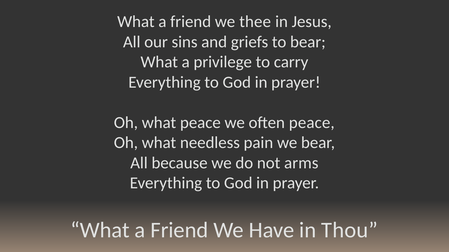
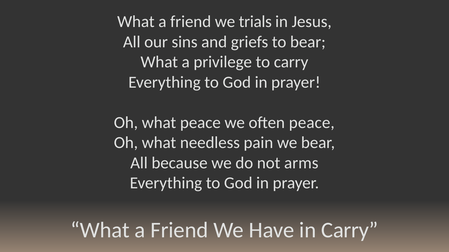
thee: thee -> trials (255, 22)
in Thou: Thou -> Carry (350, 231)
